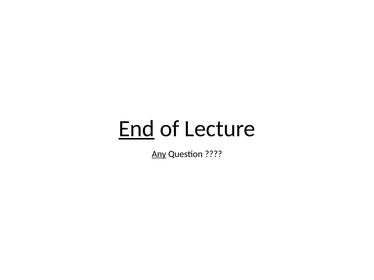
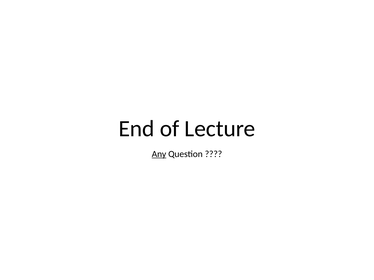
End underline: present -> none (137, 129)
